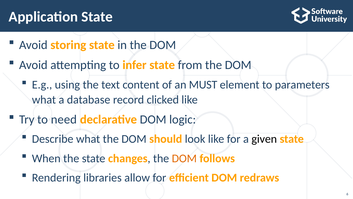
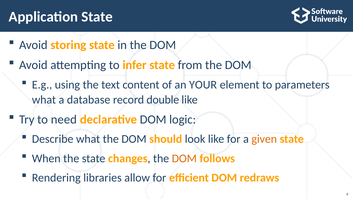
MUST: MUST -> YOUR (203, 85)
clicked: clicked -> double (163, 99)
given colour: black -> orange (264, 139)
